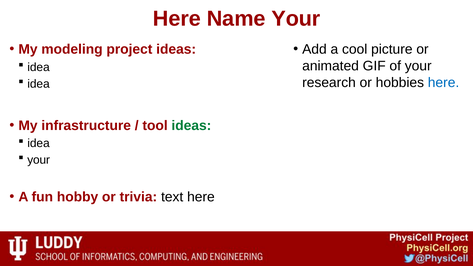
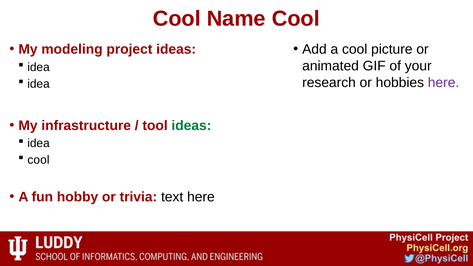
Here: Here -> Cool (177, 19)
Name Your: Your -> Cool (296, 19)
here colour: blue -> purple (444, 83)
your: your -> cool (38, 160)
